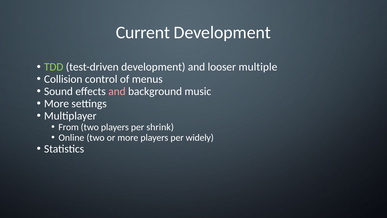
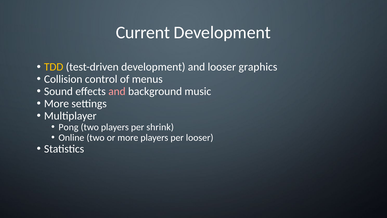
TDD colour: light green -> yellow (54, 67)
multiple: multiple -> graphics (258, 67)
From: From -> Pong (69, 127)
per widely: widely -> looser (200, 137)
